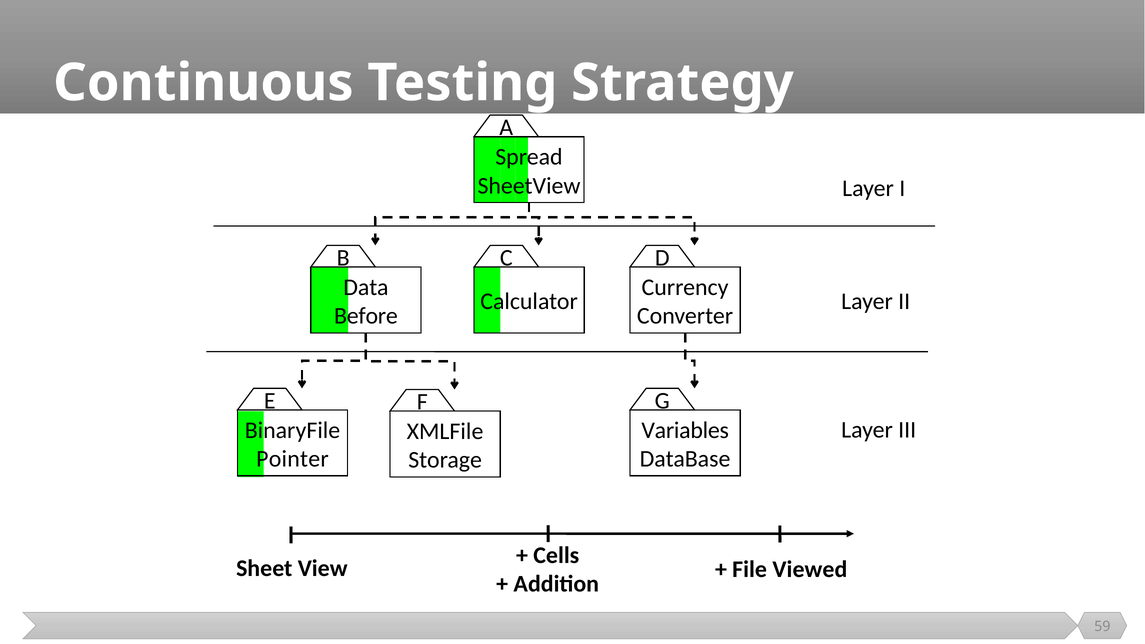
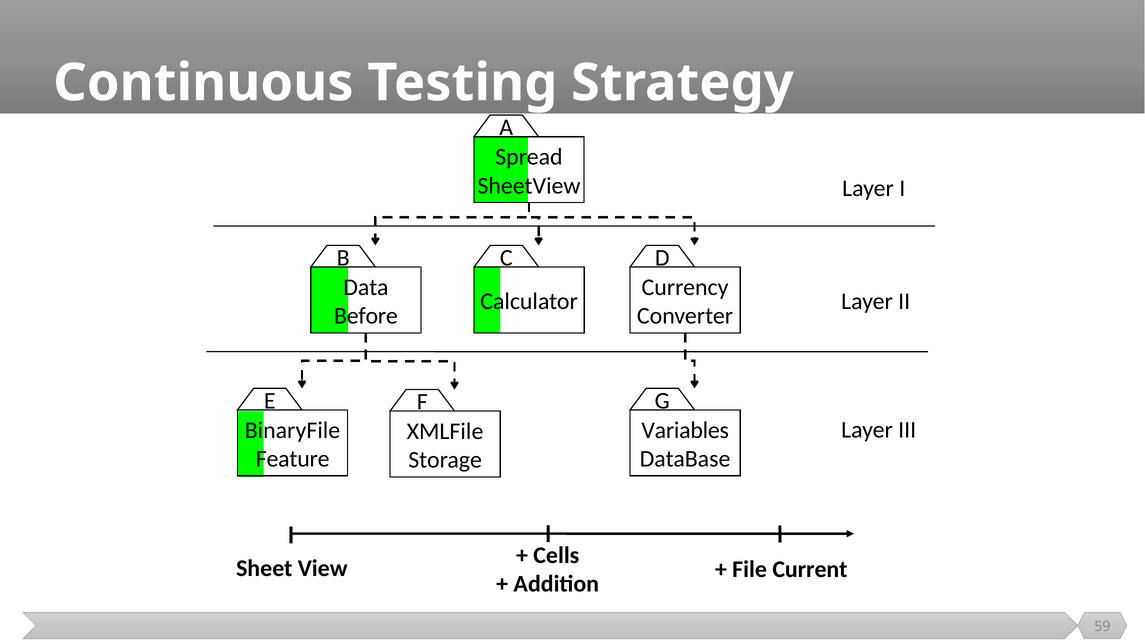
Pointer: Pointer -> Feature (293, 459)
Viewed: Viewed -> Current (810, 569)
